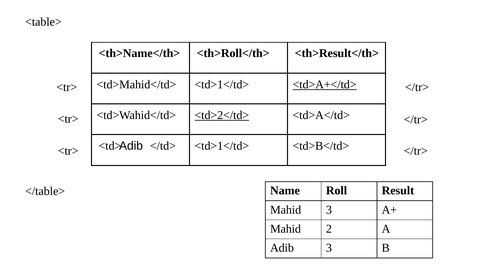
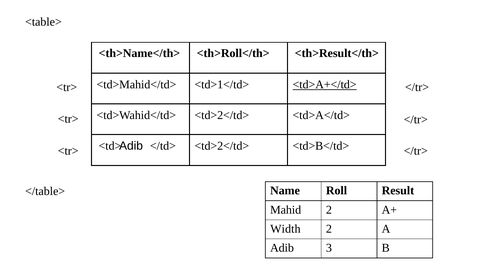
<td>2</td> underline: present -> none (222, 115)
</td> <td>1</td>: <td>1</td> -> <td>2</td> (222, 146)
Mahid 3: 3 -> 2 (329, 210)
Mahid: Mahid -> Width (285, 229)
